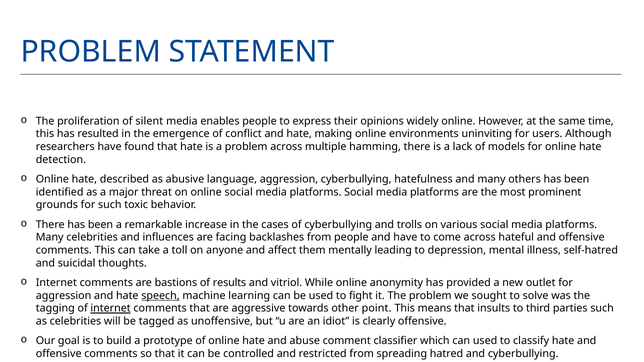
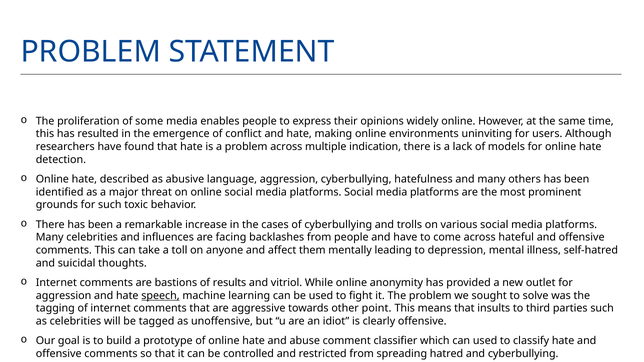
silent: silent -> some (149, 121)
hamming: hamming -> indication (375, 147)
internet underline: present -> none (111, 309)
